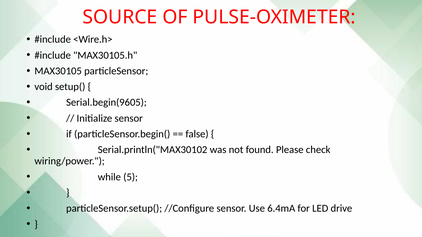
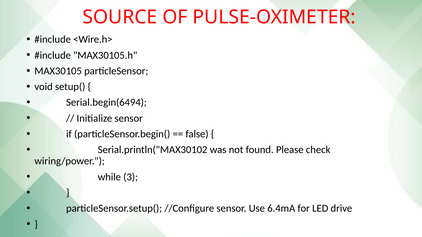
Serial.begin(9605: Serial.begin(9605 -> Serial.begin(6494 (106, 103)
5: 5 -> 3 (131, 177)
